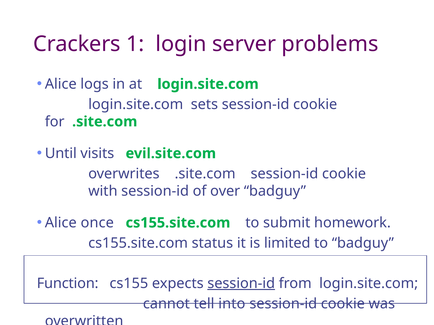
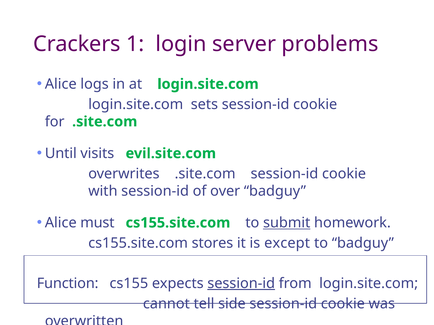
once: once -> must (97, 223)
submit underline: none -> present (287, 223)
status: status -> stores (212, 243)
limited: limited -> except (287, 243)
into: into -> side (232, 304)
